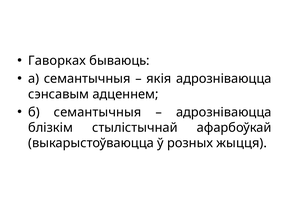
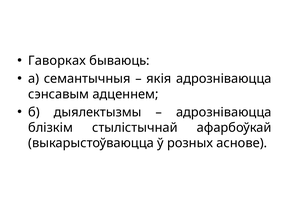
б семантычныя: семантычныя -> дыялектызмы (98, 112)
жыцця: жыцця -> аснове (242, 143)
